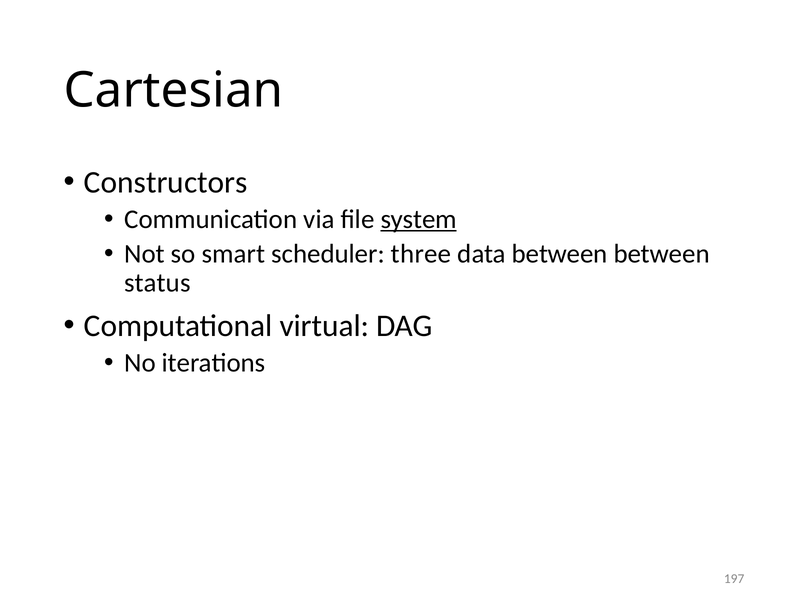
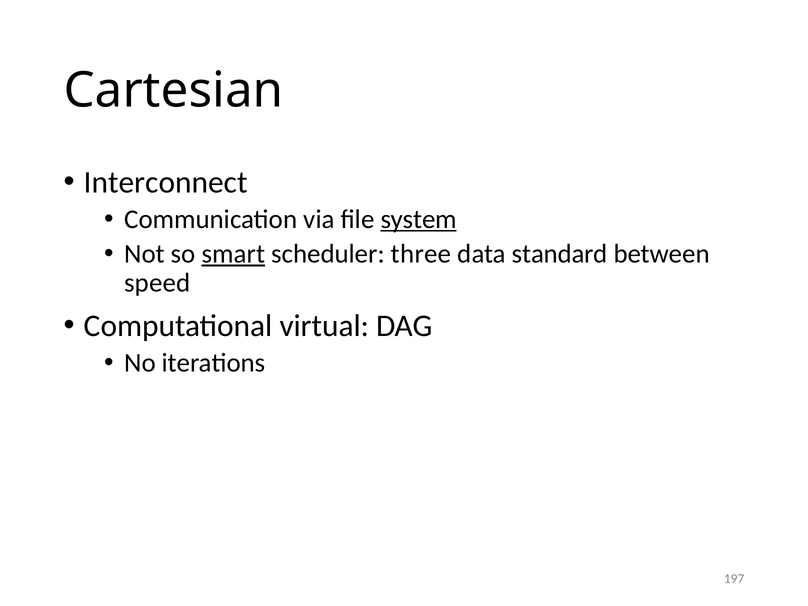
Constructors: Constructors -> Interconnect (166, 182)
smart underline: none -> present (233, 254)
data between: between -> standard (560, 254)
status: status -> speed (157, 283)
